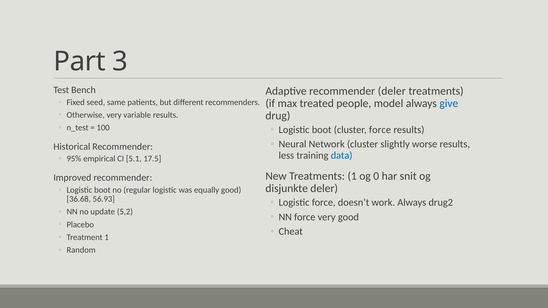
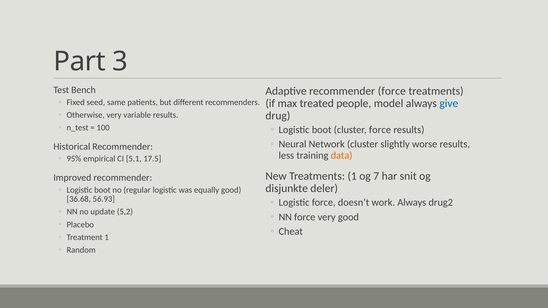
recommender deler: deler -> force (392, 91)
data colour: blue -> orange (342, 155)
0: 0 -> 7 (376, 176)
